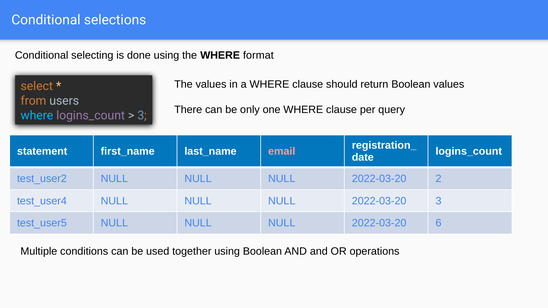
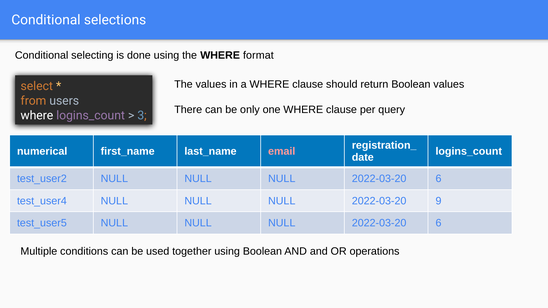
where colour: light blue -> white (37, 115)
statement: statement -> numerical (42, 151)
2: 2 -> 6 (439, 179)
2022-03-20 3: 3 -> 9 (439, 201)
